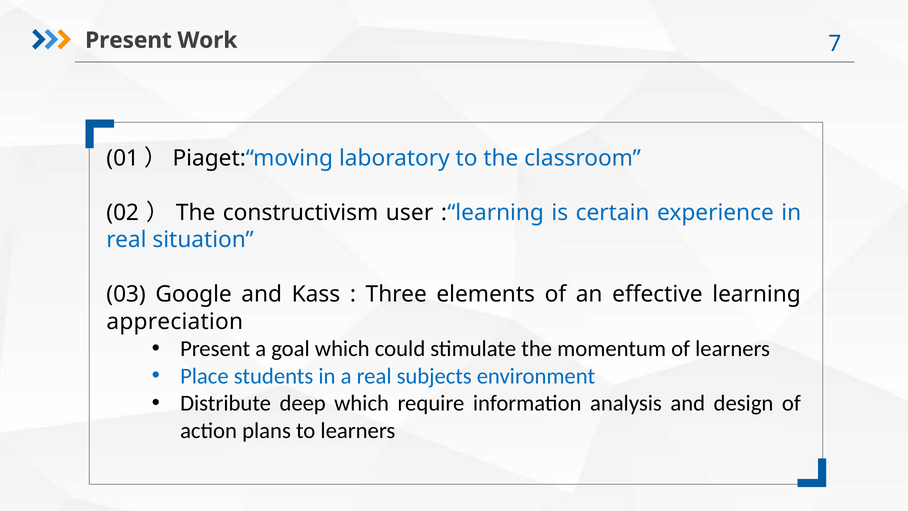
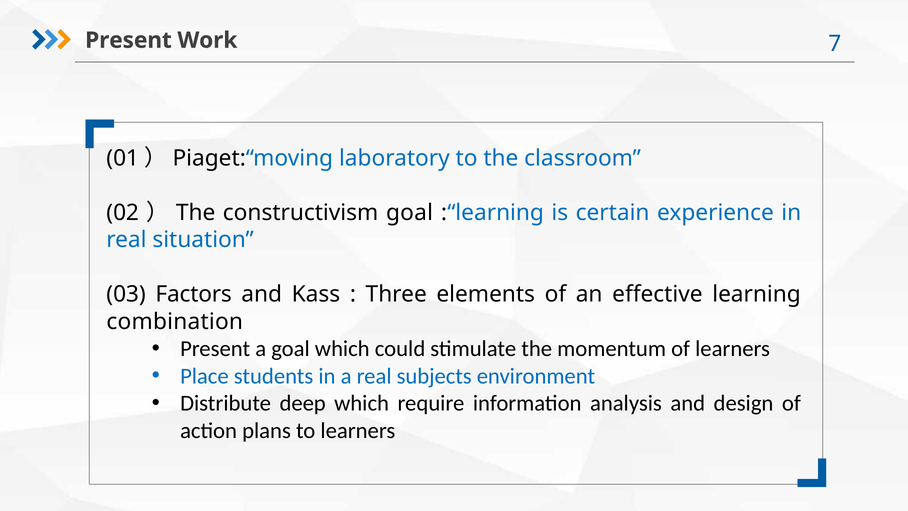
constructivism user: user -> goal (410, 212)
Google: Google -> Factors (194, 294)
appreciation: appreciation -> combination (175, 321)
